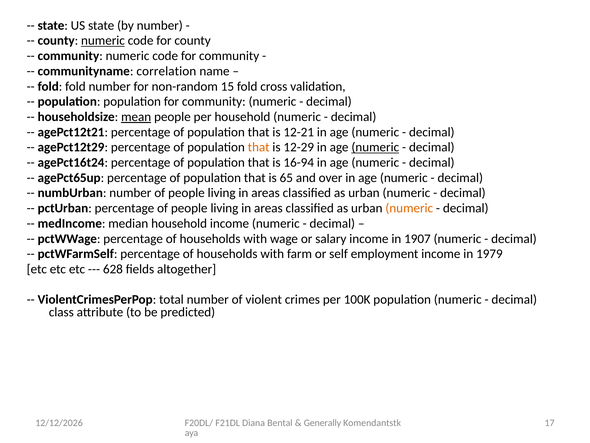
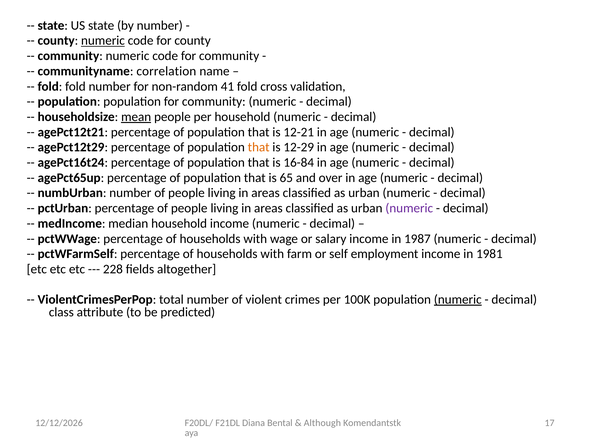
15: 15 -> 41 (227, 86)
numeric underline: present -> none (375, 147)
16-94: 16-94 -> 16-84 (299, 162)
numeric colour: orange -> purple (409, 208)
1907: 1907 -> 1987 (417, 238)
1979: 1979 -> 1981 (489, 254)
628: 628 -> 228 (113, 269)
numeric underline: none -> present (458, 299)
Generally: Generally -> Although (322, 422)
